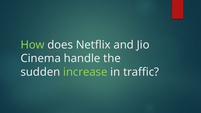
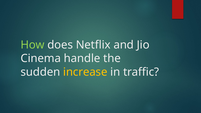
increase colour: light green -> yellow (85, 72)
